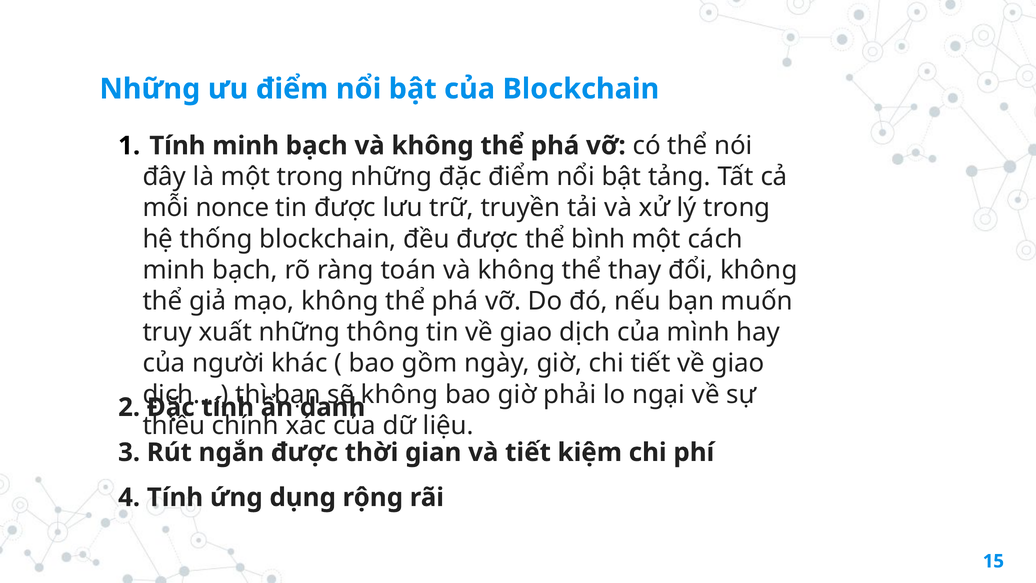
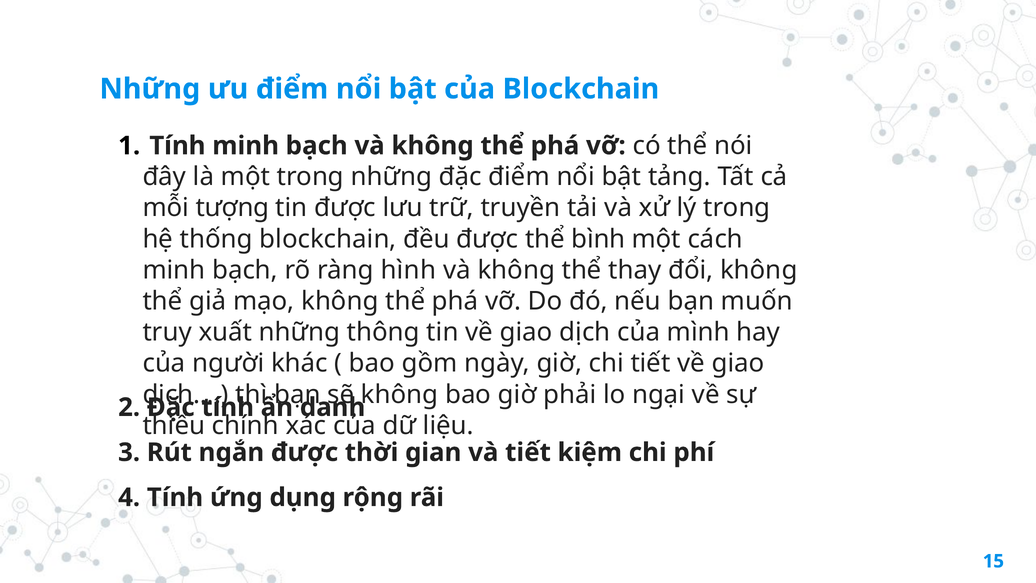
nonce: nonce -> tượng (232, 208)
toán: toán -> hình (408, 270)
